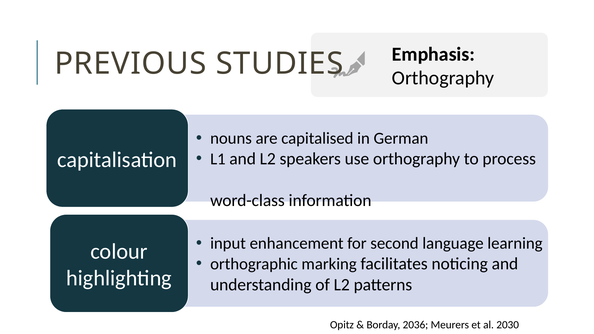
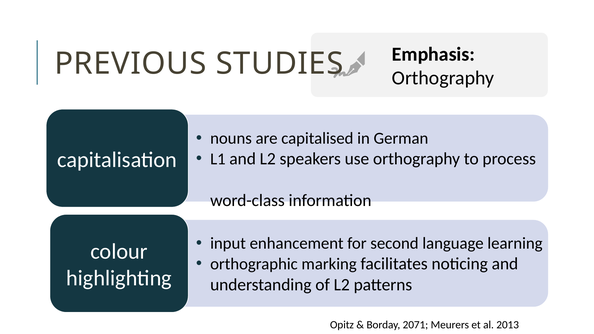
2036: 2036 -> 2071 (415, 325)
2030: 2030 -> 2013 (508, 325)
